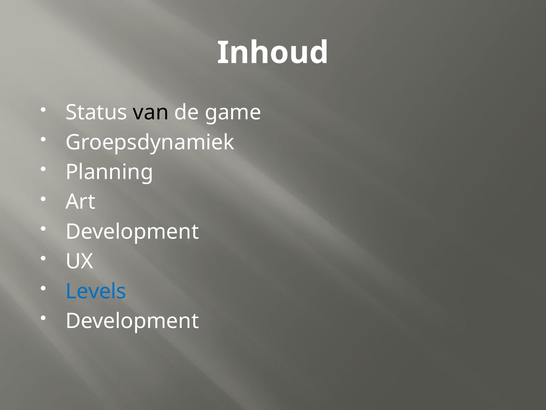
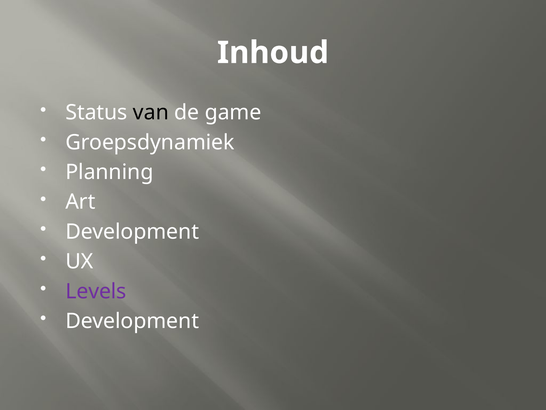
Levels colour: blue -> purple (96, 291)
